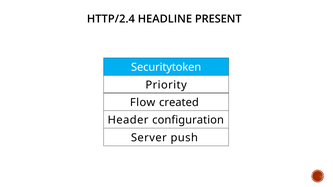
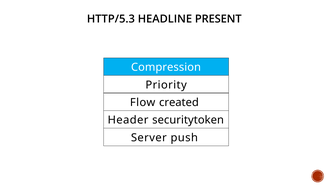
HTTP/2.4: HTTP/2.4 -> HTTP/5.3 (111, 19)
Securitytoken: Securitytoken -> Compression (166, 67)
configuration: configuration -> securitytoken (188, 120)
